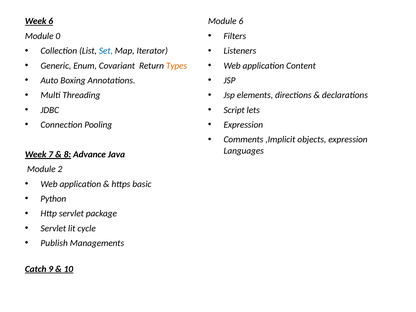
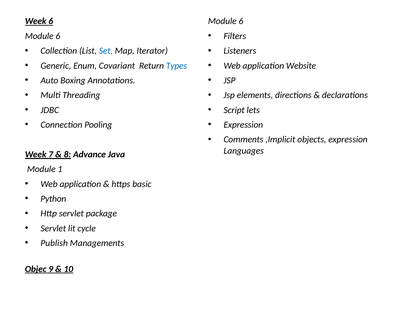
0: 0 -> 6 (58, 36)
Types colour: orange -> blue (177, 66)
Content: Content -> Website (301, 66)
2: 2 -> 1 (60, 169)
Catch: Catch -> Objec (36, 269)
